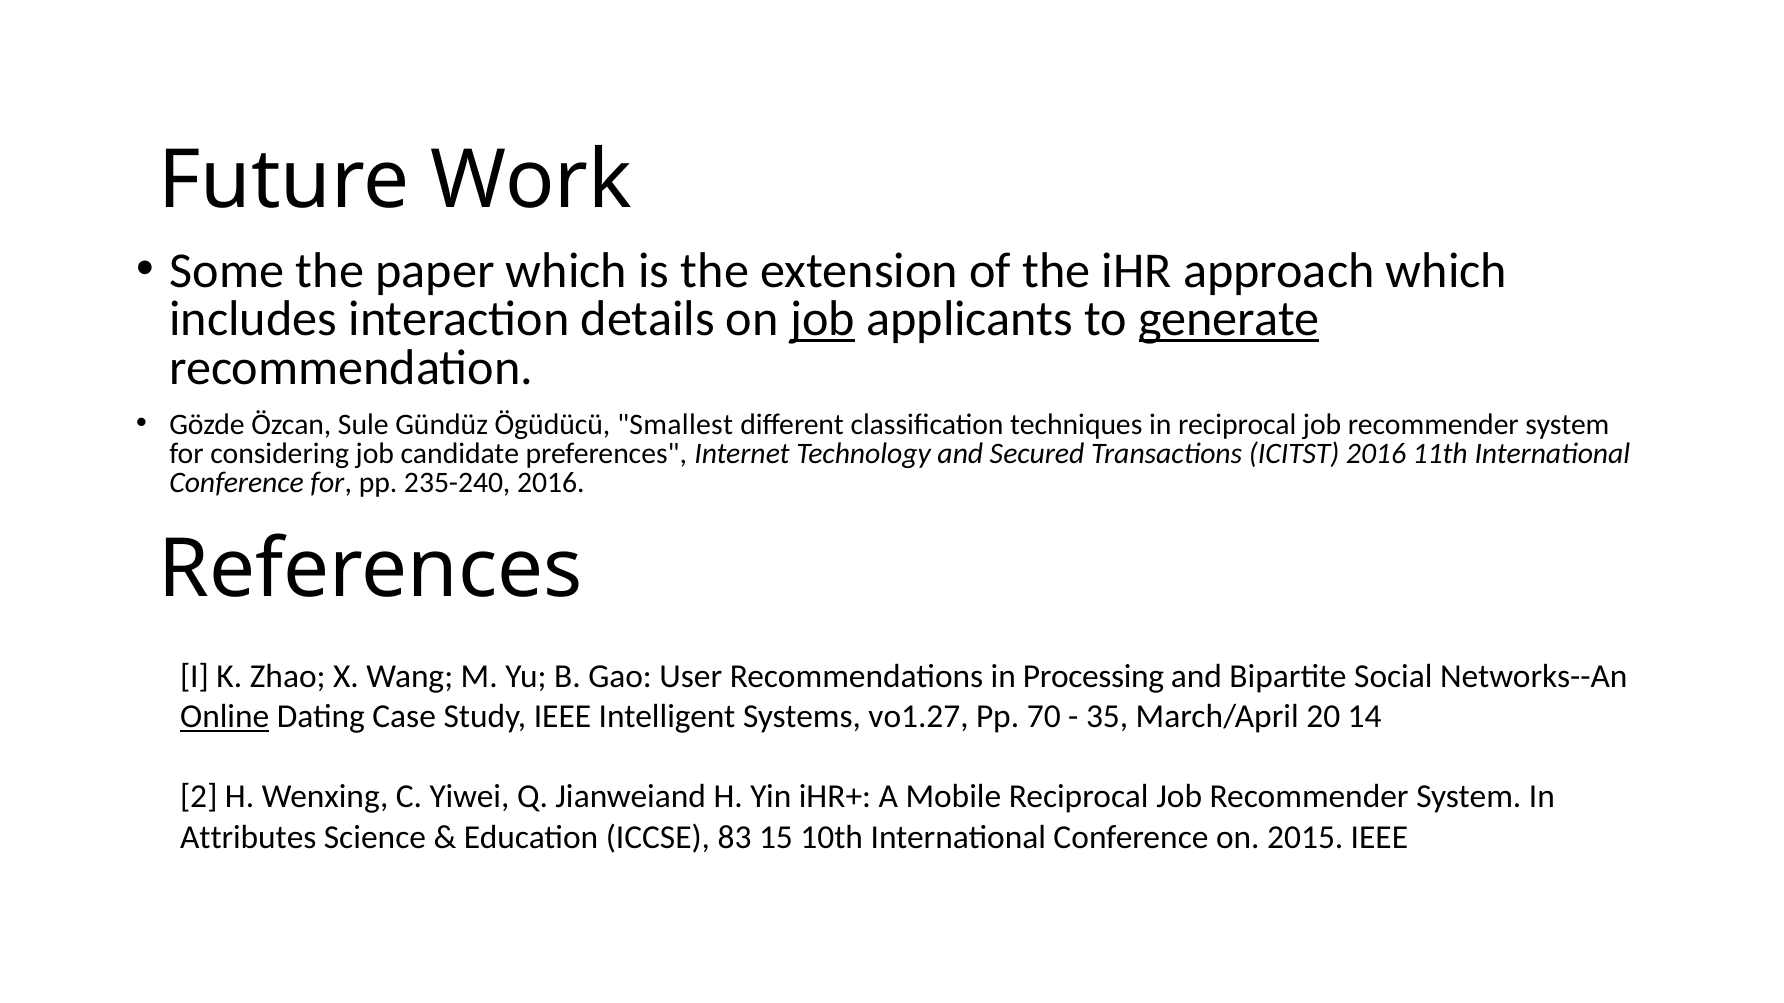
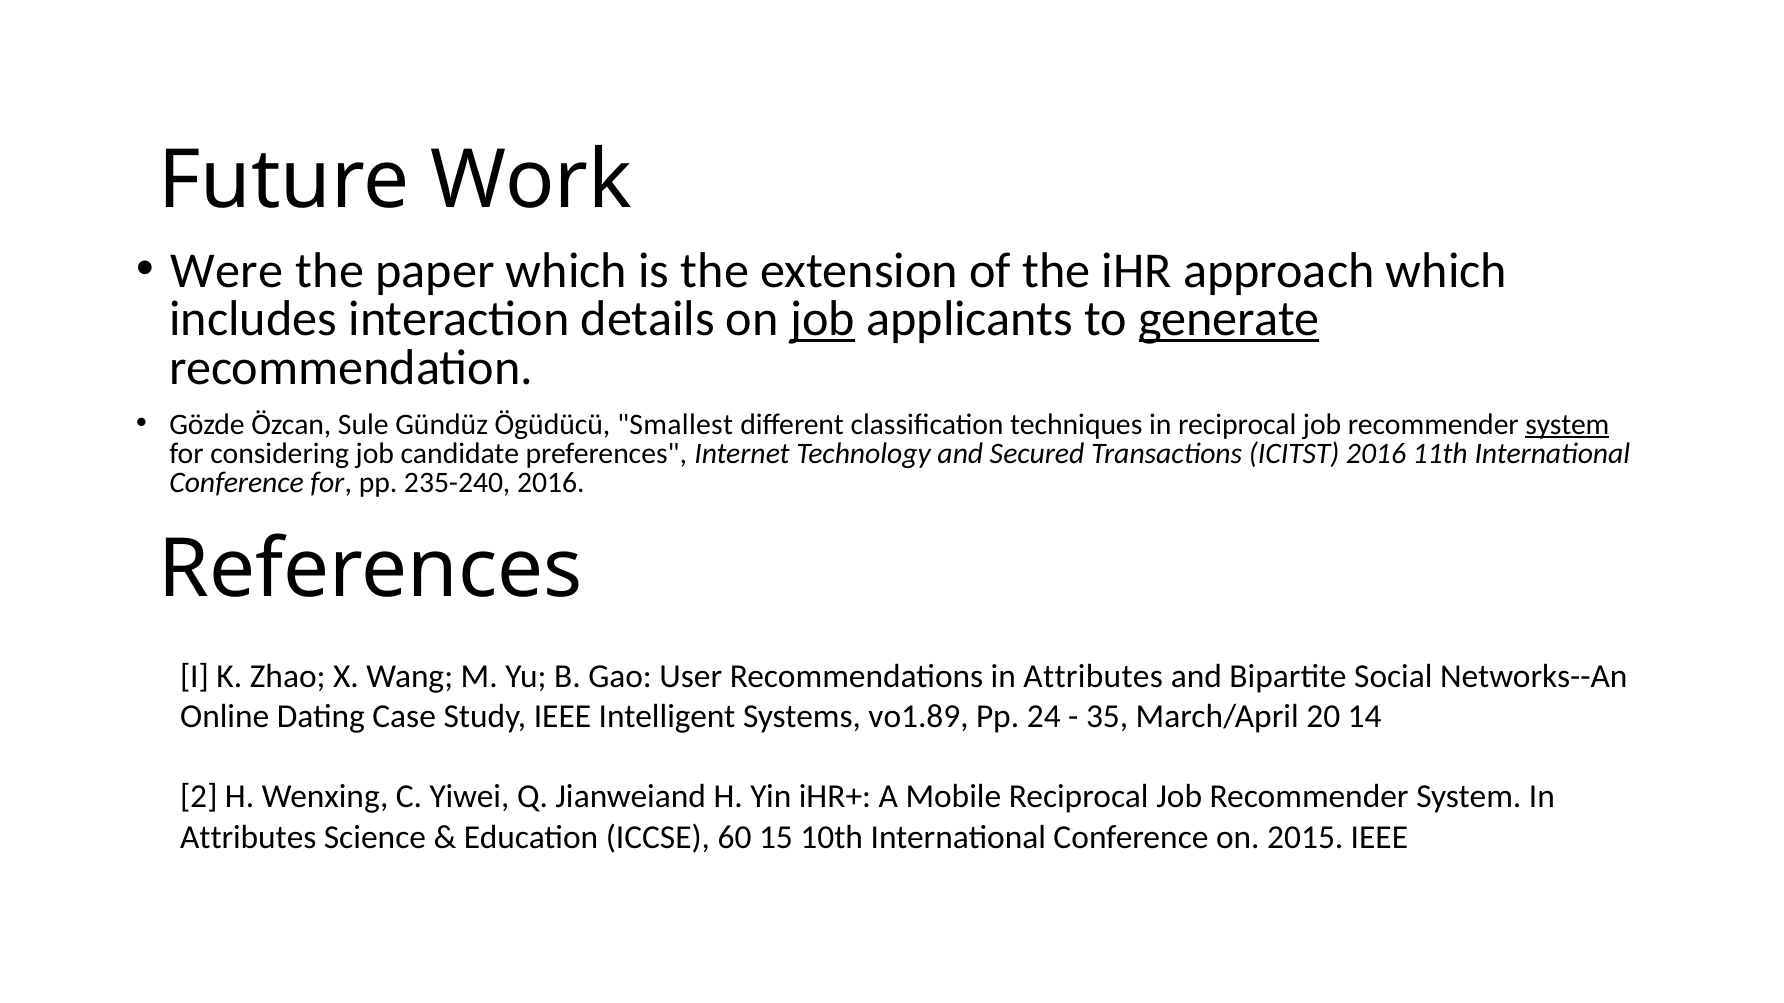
Some: Some -> Were (227, 271)
system underline: none -> present (1567, 425)
Recommendations in Processing: Processing -> Attributes (1093, 677)
Online underline: present -> none (225, 717)
vo1.27: vo1.27 -> vo1.89 (919, 717)
70: 70 -> 24 (1044, 717)
83: 83 -> 60 (735, 837)
